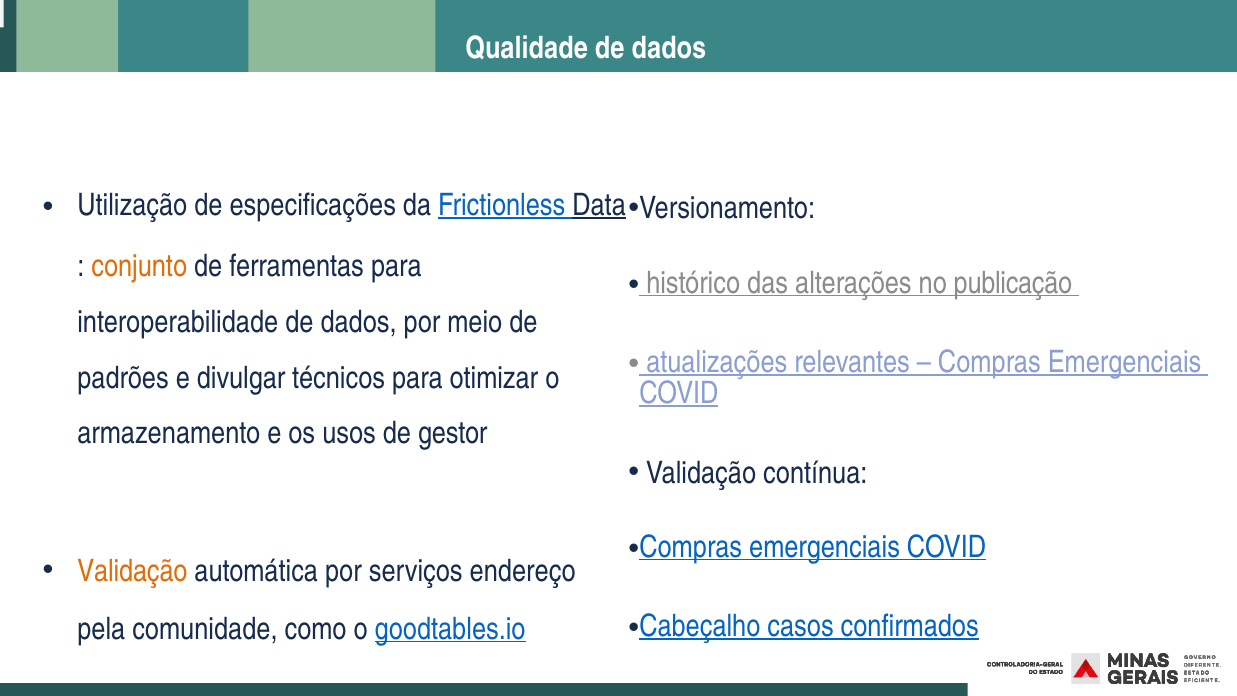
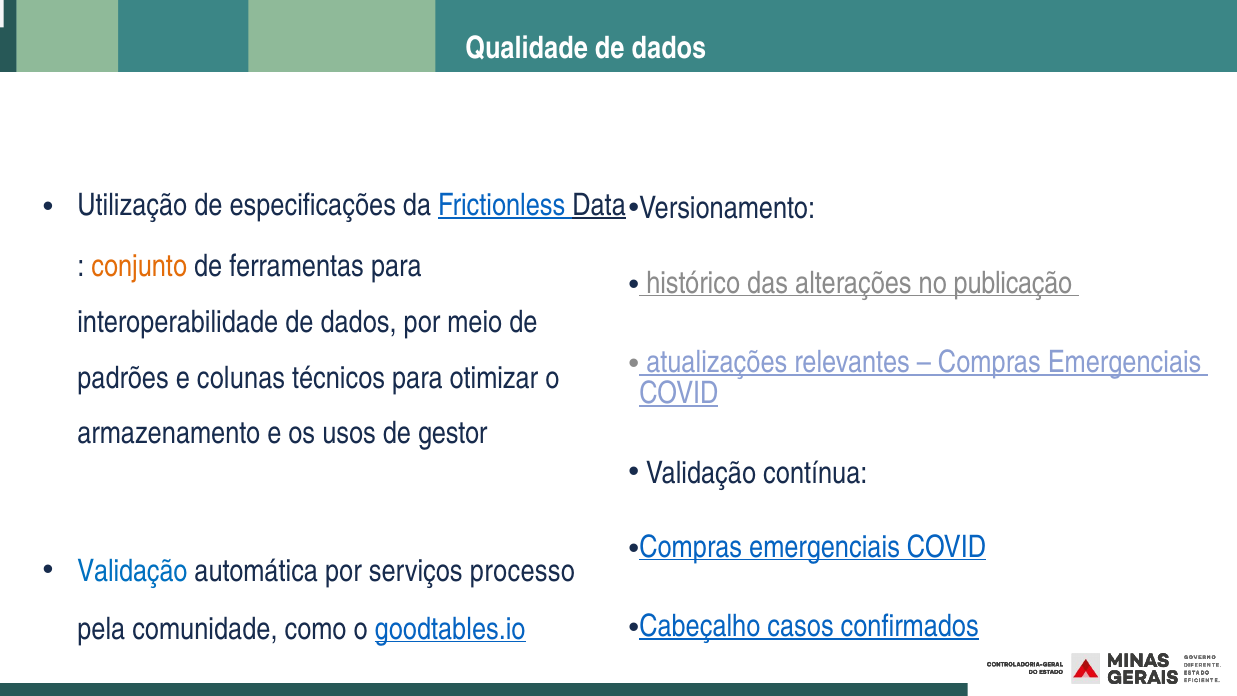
divulgar: divulgar -> colunas (241, 378)
Validação colour: orange -> blue (132, 571)
endereço: endereço -> processo (523, 571)
